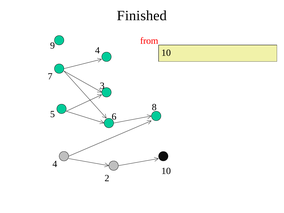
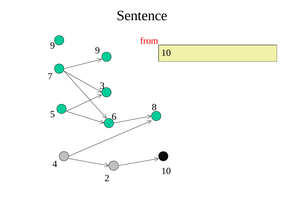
Finished: Finished -> Sentence (142, 16)
9 4: 4 -> 9 (97, 50)
